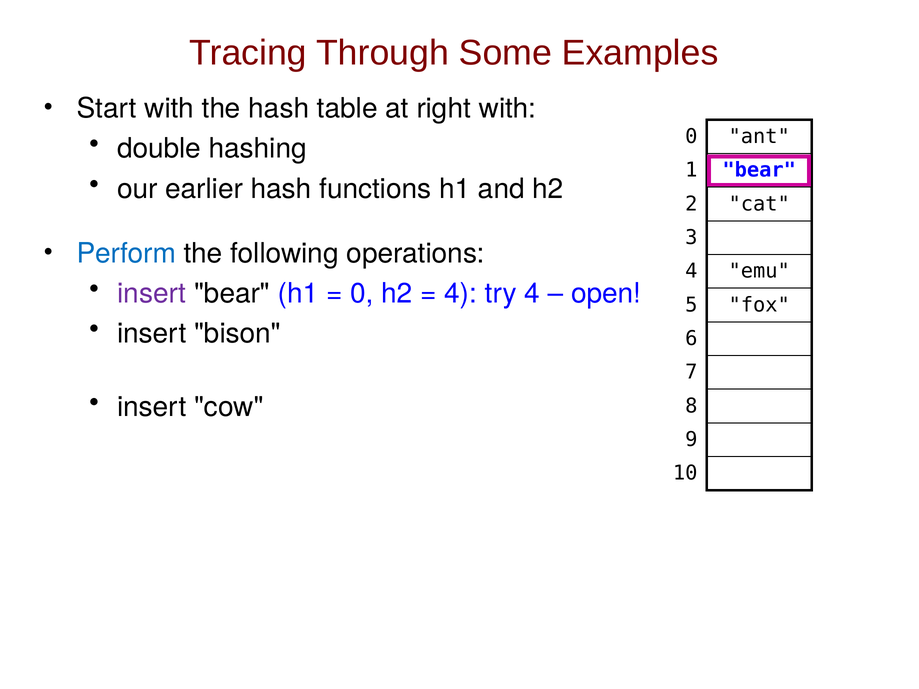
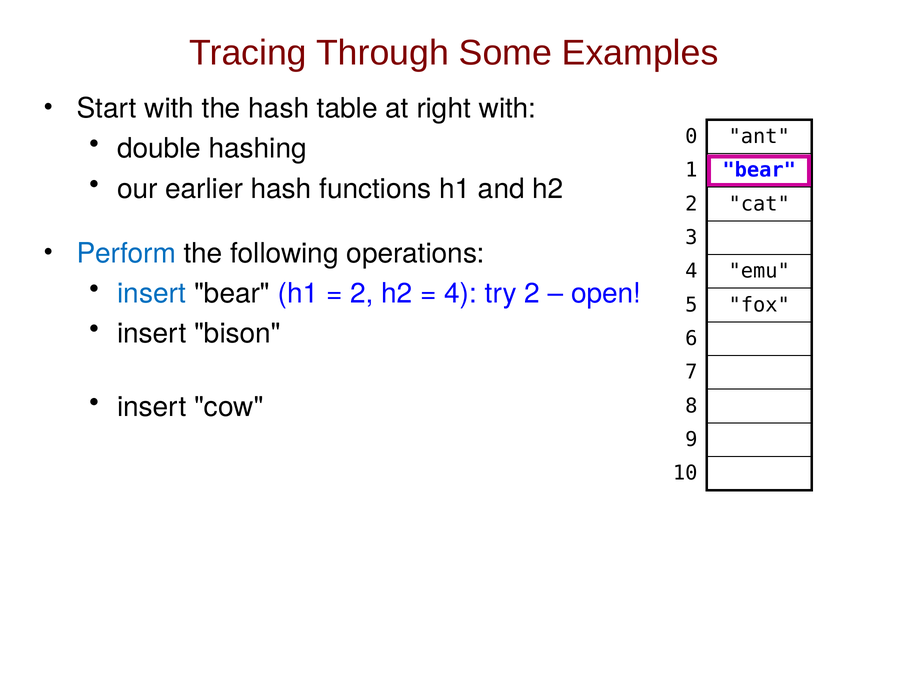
insert colour: purple -> blue (152, 294)
0: 0 -> 2 (362, 294)
try 4: 4 -> 2 (532, 294)
